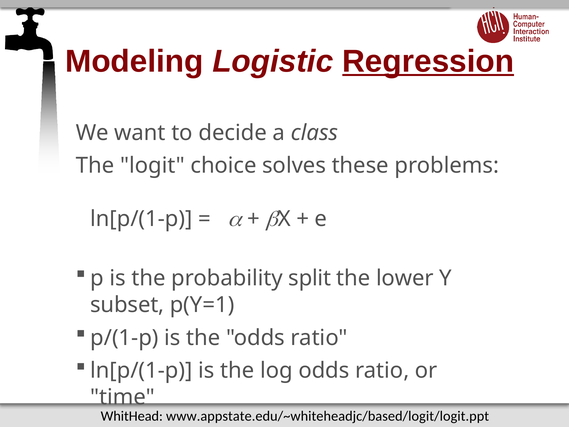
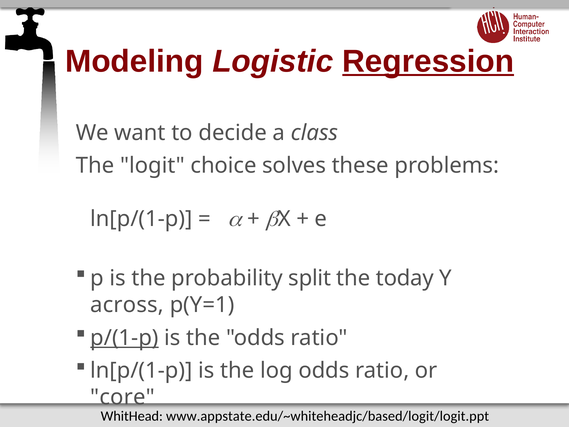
lower: lower -> today (405, 278)
subset: subset -> across (127, 305)
p/(1-p underline: none -> present (124, 338)
time: time -> core (123, 397)
